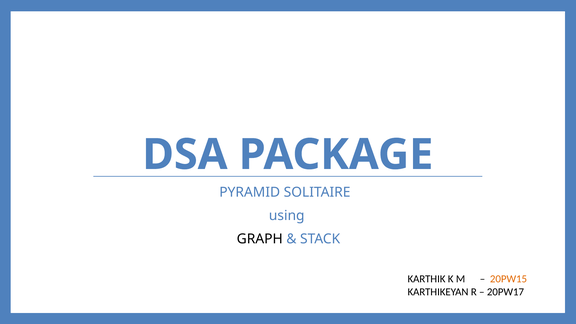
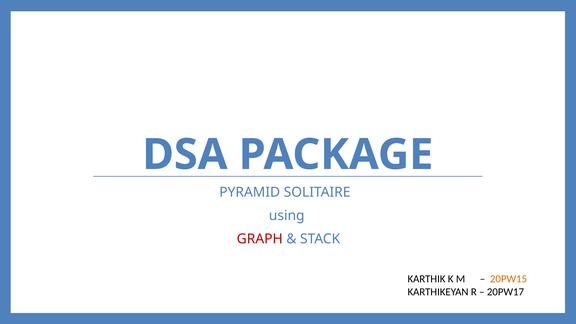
GRAPH colour: black -> red (260, 239)
